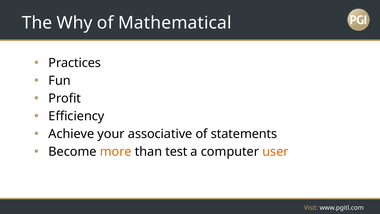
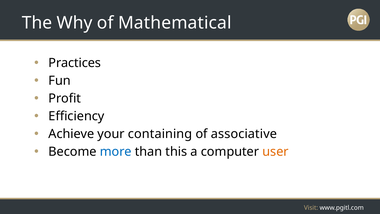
associative: associative -> containing (160, 134)
statements: statements -> associative (244, 134)
more colour: orange -> blue (116, 152)
test: test -> this (176, 152)
